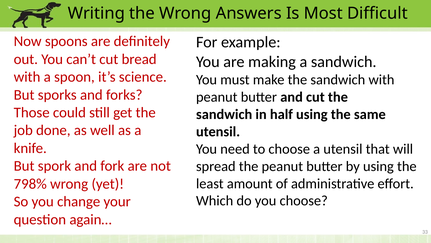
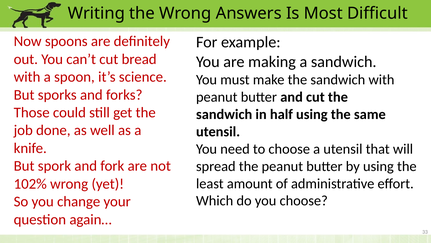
798%: 798% -> 102% (30, 183)
